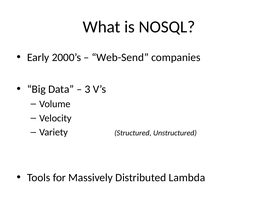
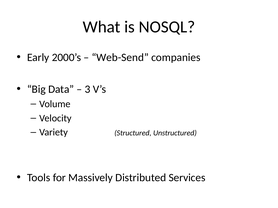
Lambda: Lambda -> Services (187, 178)
